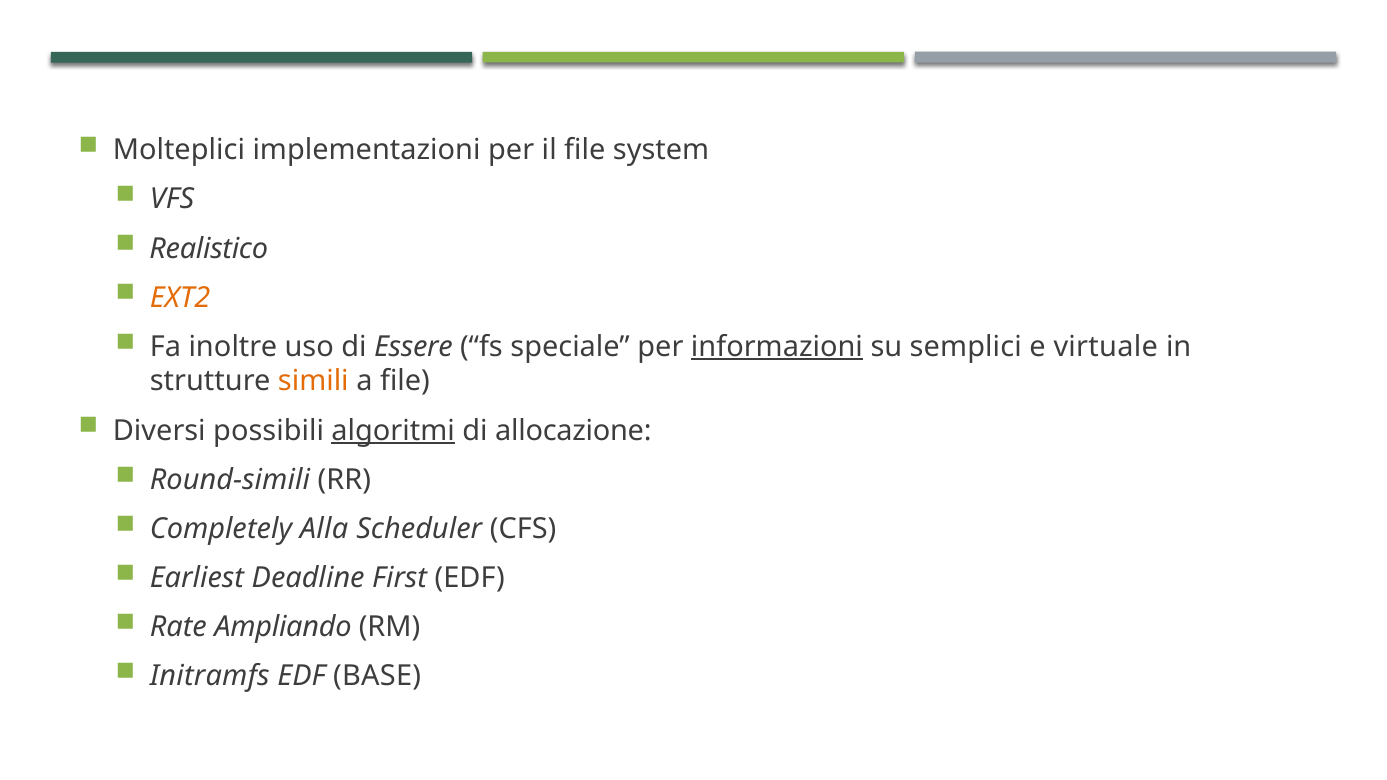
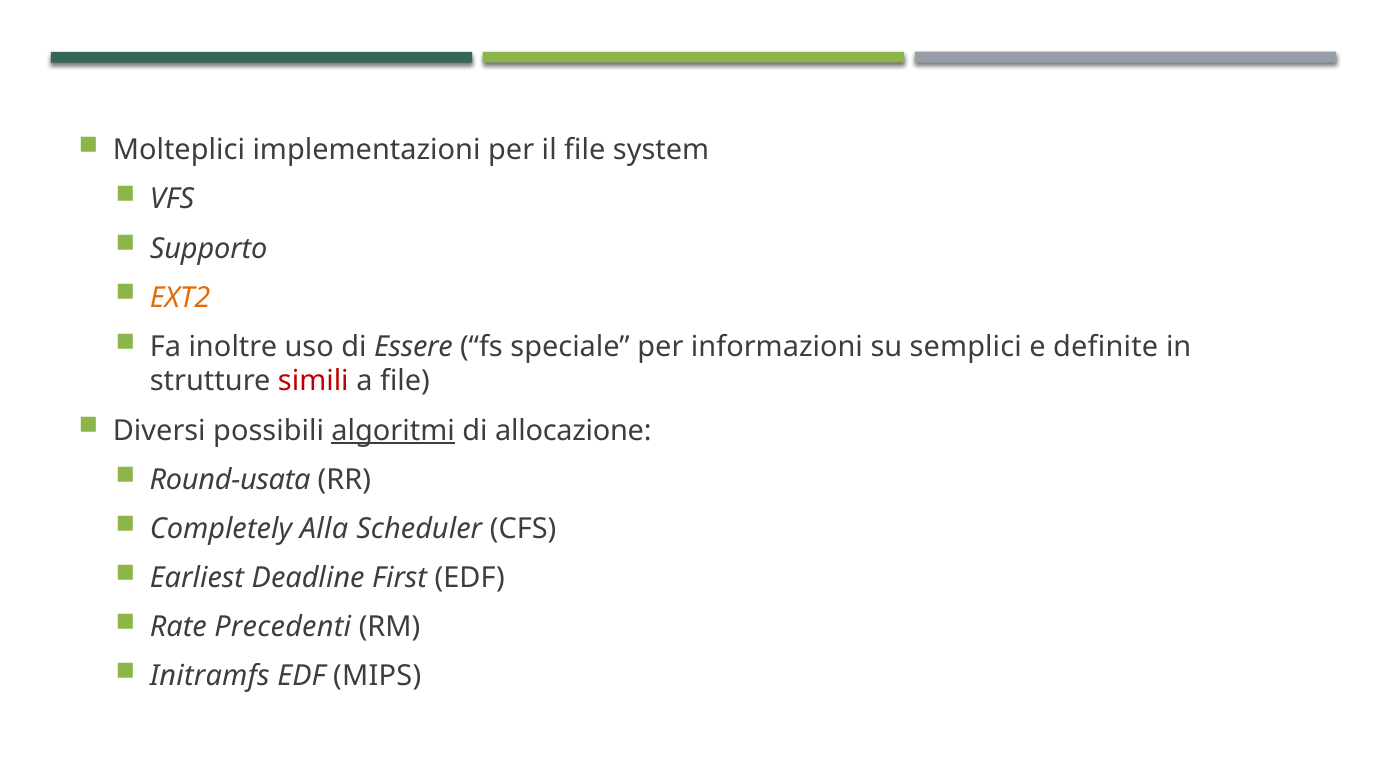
Realistico: Realistico -> Supporto (209, 249)
informazioni underline: present -> none (777, 347)
virtuale: virtuale -> definite (1106, 347)
simili colour: orange -> red (313, 382)
Round-simili: Round-simili -> Round-usata (230, 480)
Ampliando: Ampliando -> Precedenti (283, 627)
BASE: BASE -> MIPS (377, 676)
